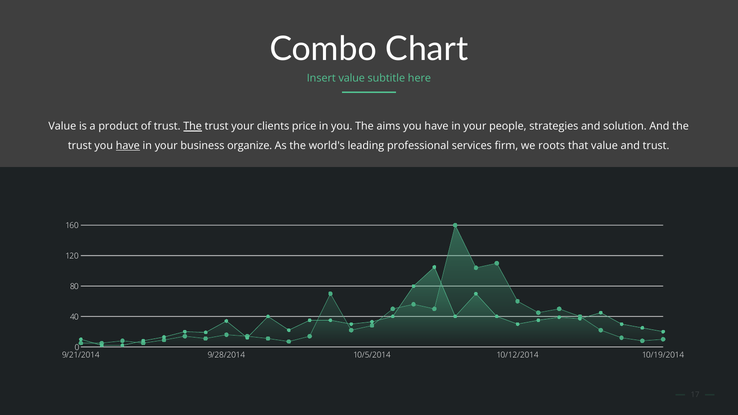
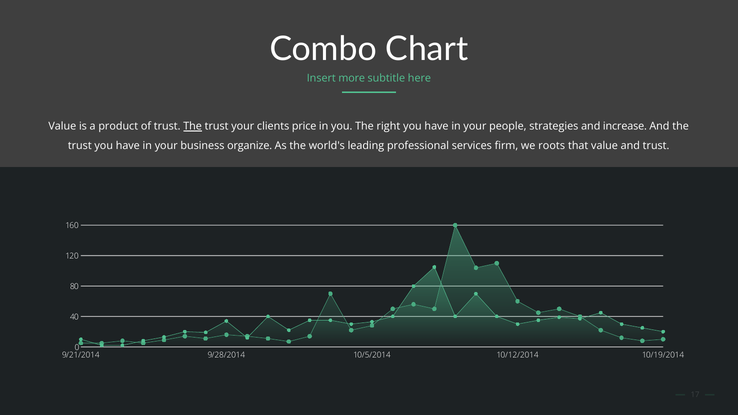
Insert value: value -> more (352, 78)
aims: aims -> right (388, 126)
solution: solution -> increase (625, 126)
have underline: present -> none (128, 146)
